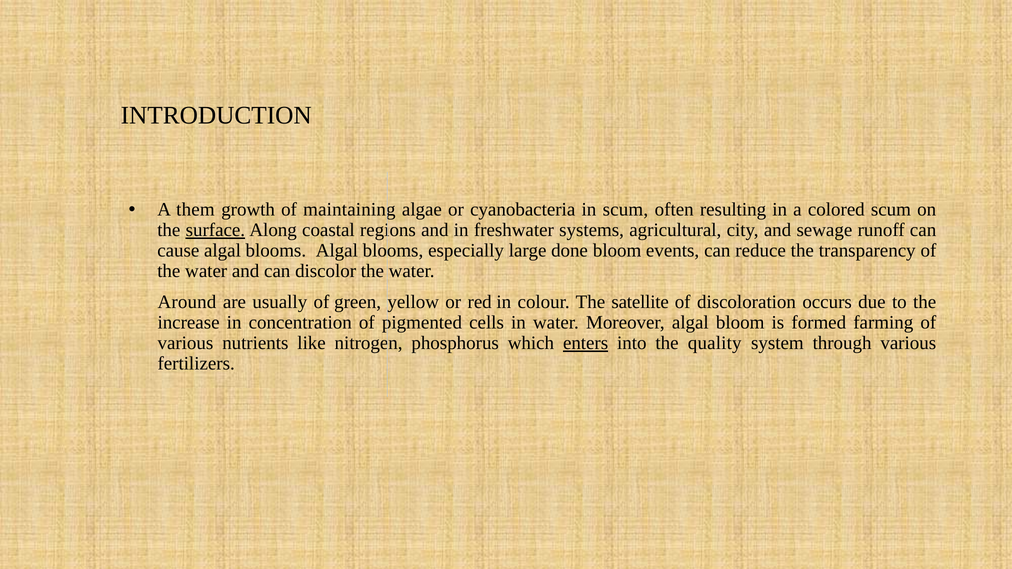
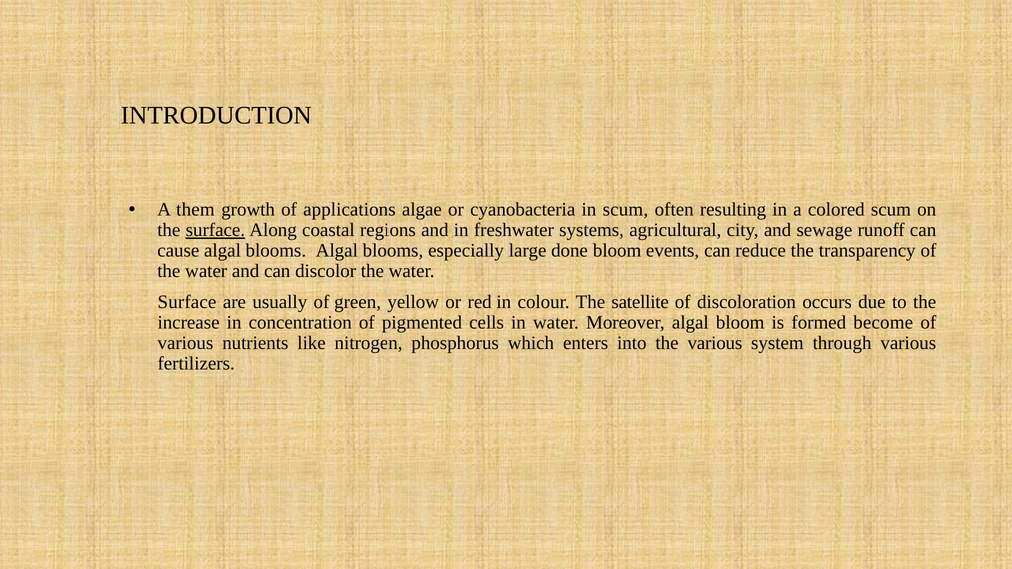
maintaining: maintaining -> applications (349, 210)
Around: Around -> Surface (187, 302)
farming: farming -> become (883, 323)
enters underline: present -> none (586, 343)
the quality: quality -> various (715, 343)
